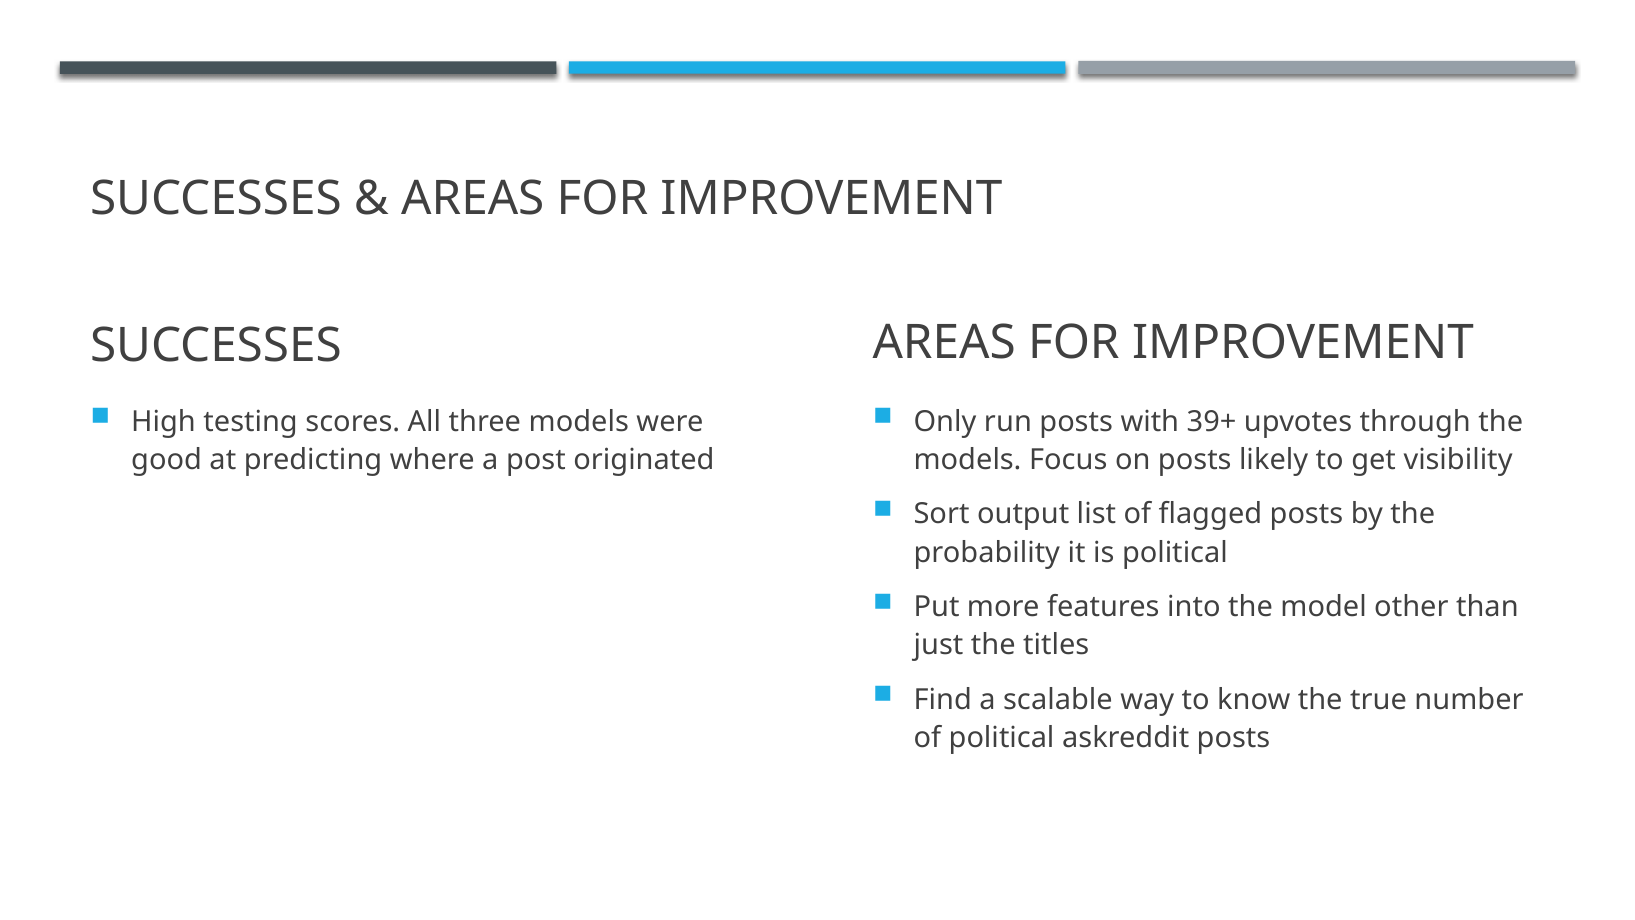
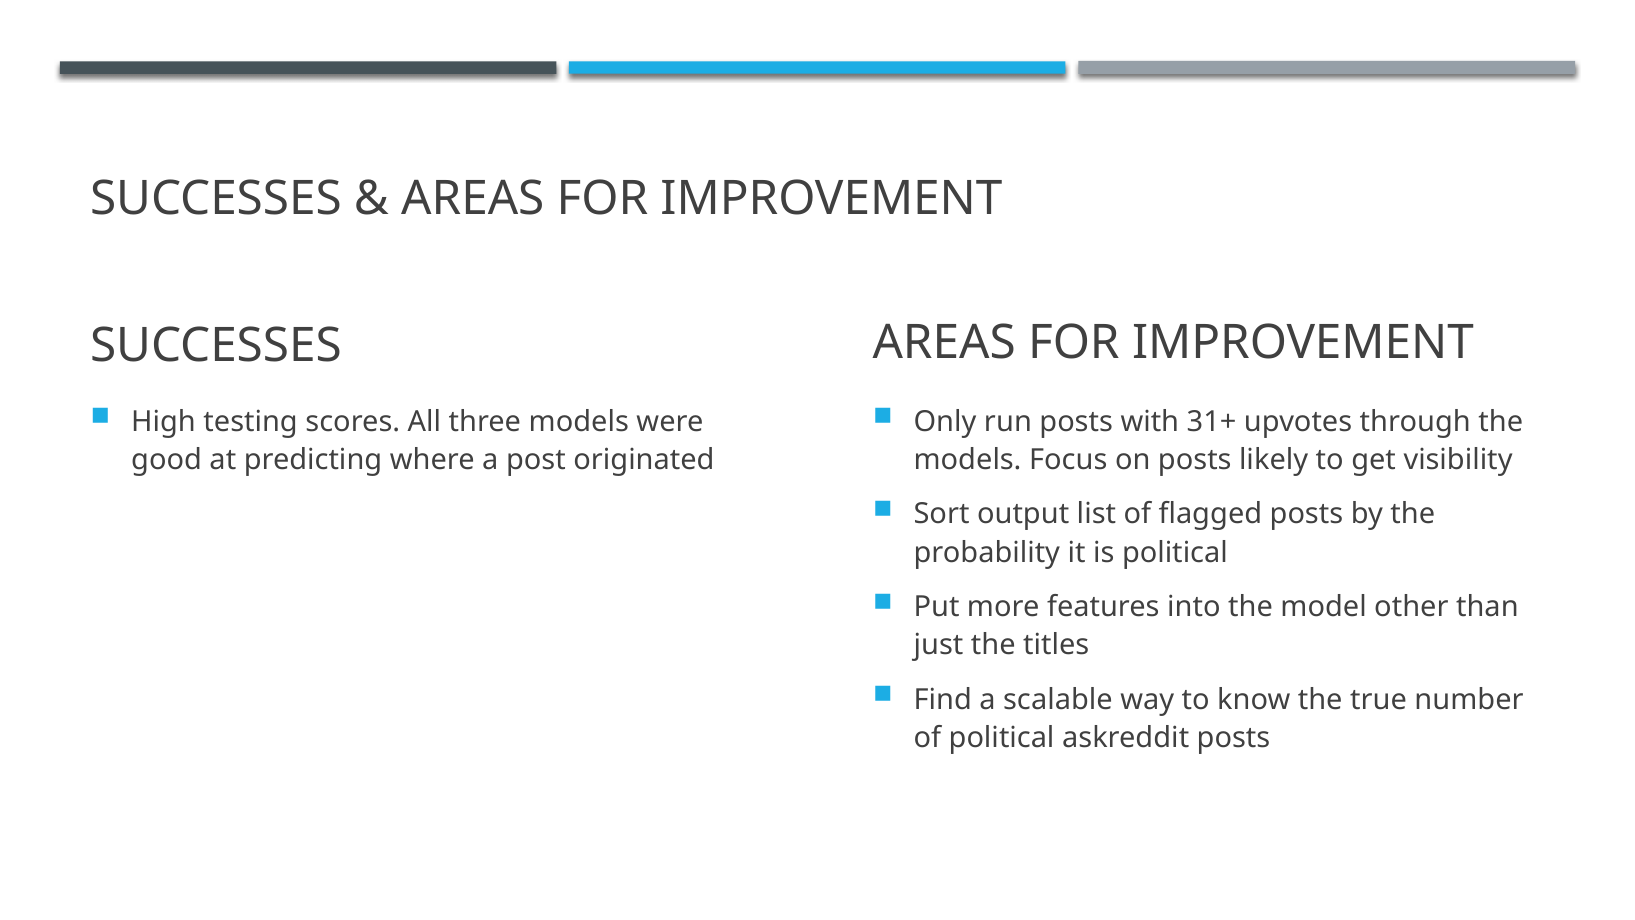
39+: 39+ -> 31+ (1212, 421)
